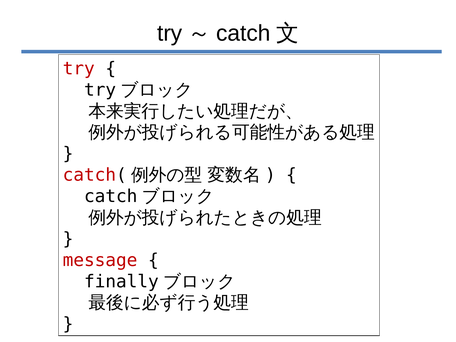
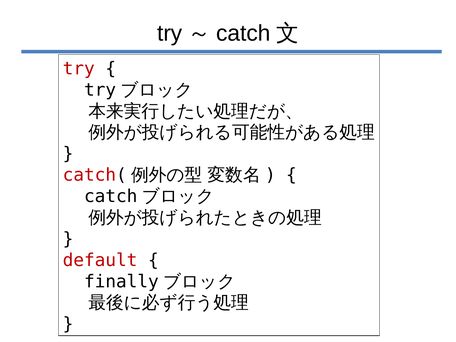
message: message -> default (100, 260)
